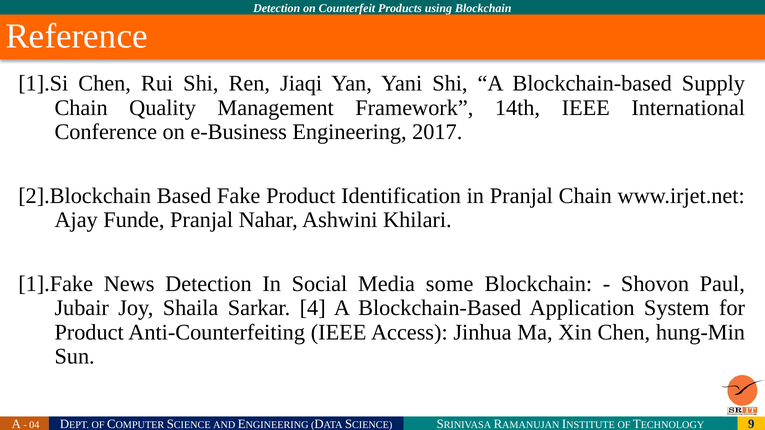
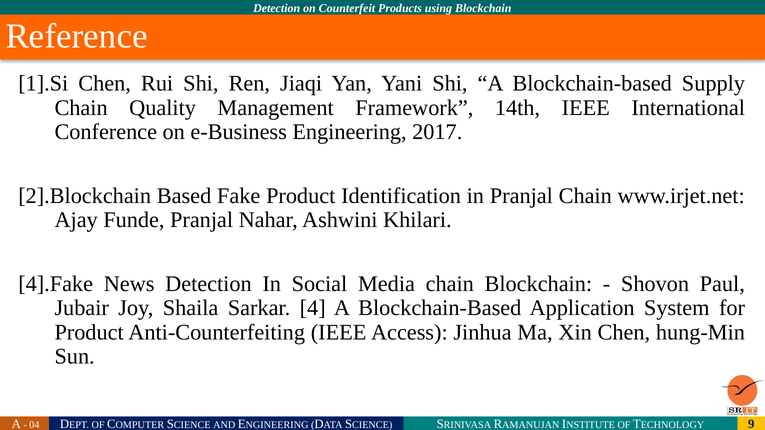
1].Fake: 1].Fake -> 4].Fake (56, 284)
Media some: some -> chain (450, 284)
